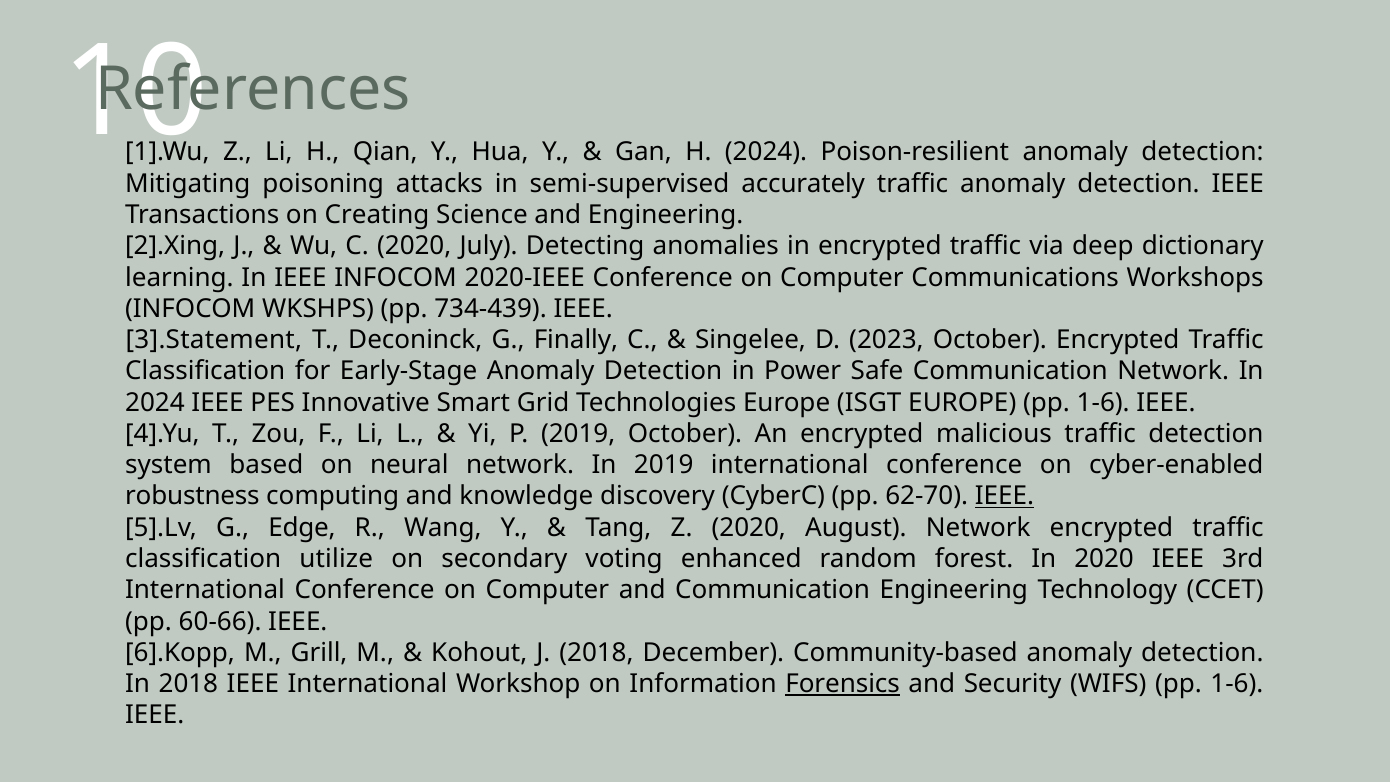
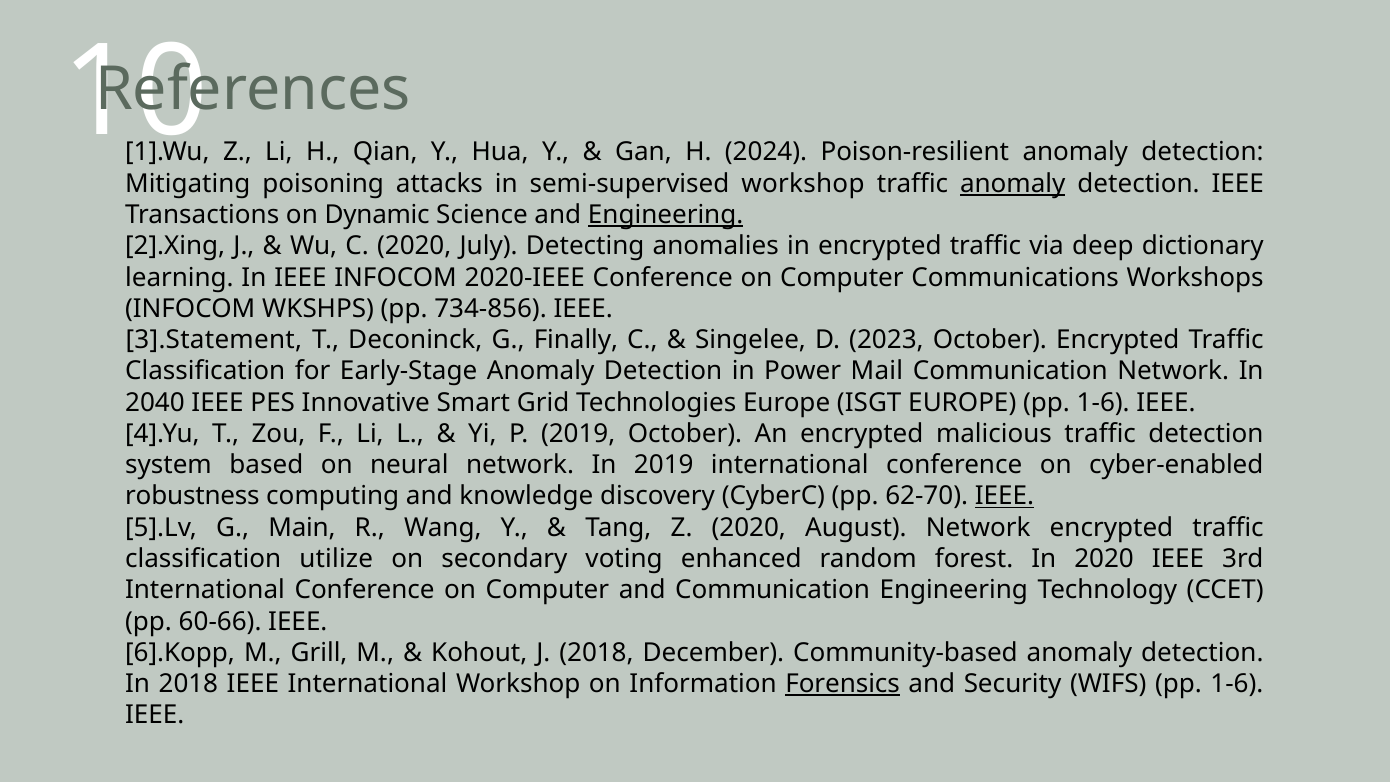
semi-supervised accurately: accurately -> workshop (803, 184)
anomaly underline: none -> present (1013, 184)
Creating: Creating -> Dynamic (377, 215)
Engineering underline: none -> present (666, 215)
734-439: 734-439 -> 734-856 (491, 309)
Safe: Safe -> Mail (877, 371)
2024: 2024 -> 2040 (155, 402)
Edge: Edge -> Main (302, 528)
